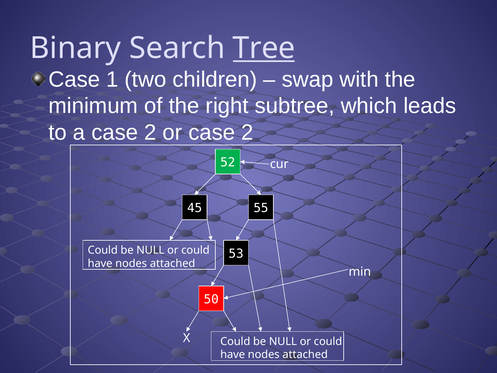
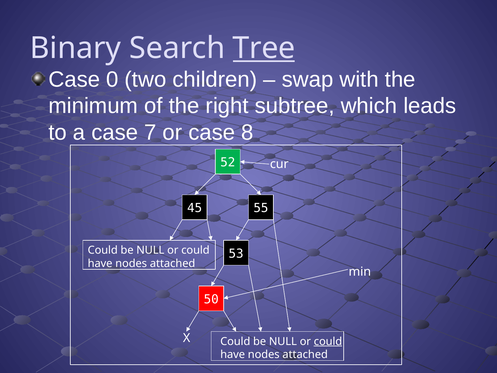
1: 1 -> 0 (112, 79)
a case 2: 2 -> 7 (150, 132)
or case 2: 2 -> 8 (247, 132)
could underline: none -> present (328, 341)
